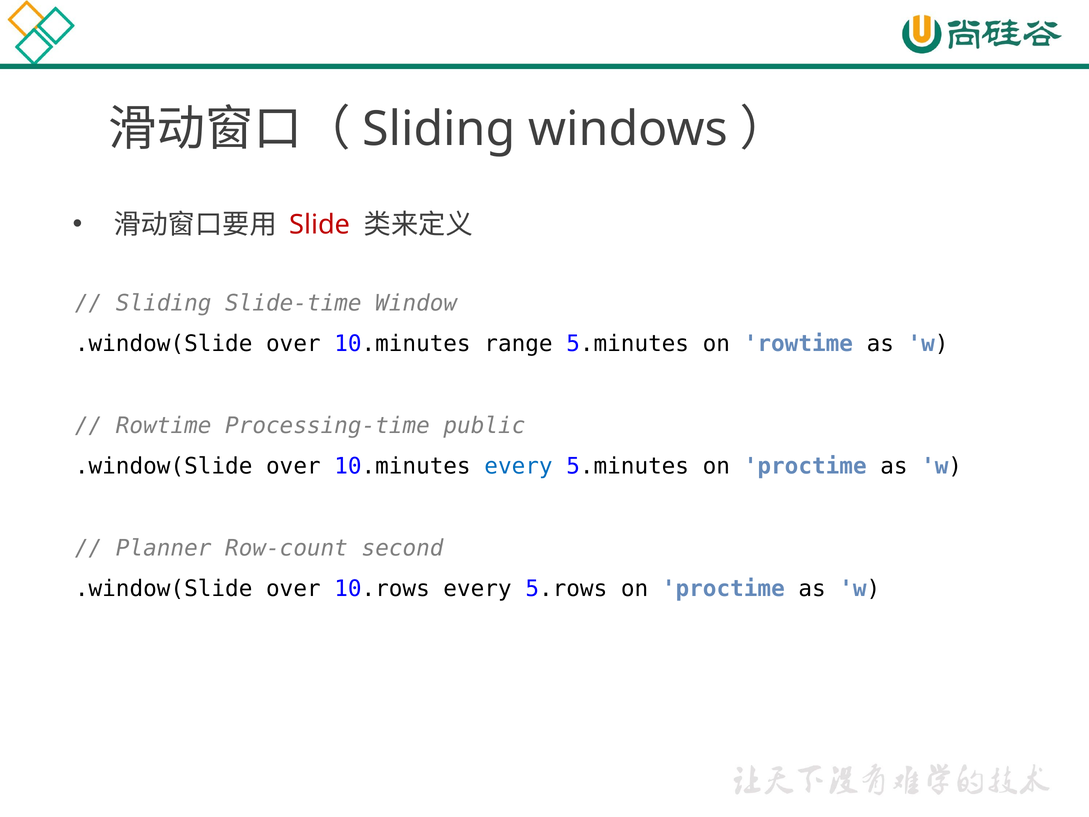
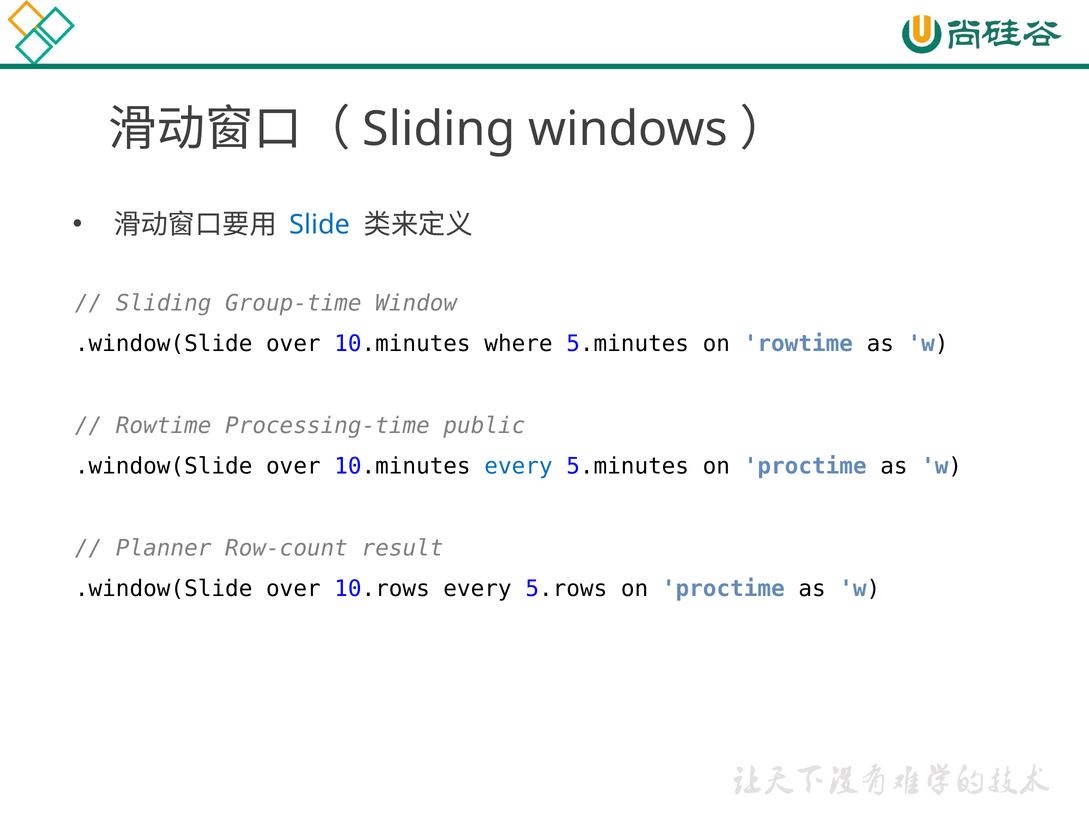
Slide colour: red -> blue (320, 225)
Slide-time: Slide-time -> Group-time (293, 303)
range: range -> where (518, 344)
second: second -> result (403, 548)
